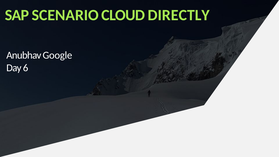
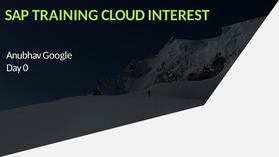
SCENARIO: SCENARIO -> TRAINING (65, 15)
DIRECTLY: DIRECTLY -> INTEREST (179, 15)
6: 6 -> 0 (26, 68)
